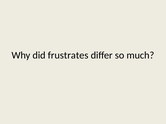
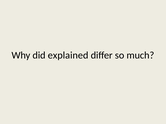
frustrates: frustrates -> explained (68, 56)
